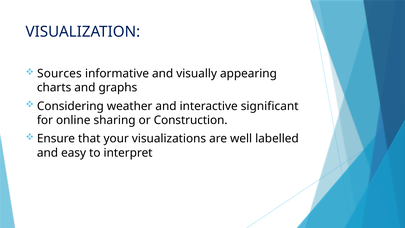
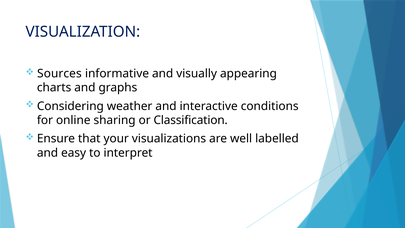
significant: significant -> conditions (270, 106)
Construction: Construction -> Classification (191, 120)
